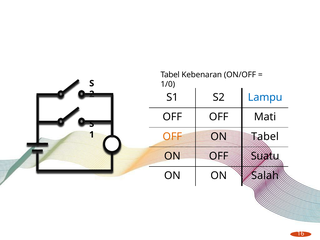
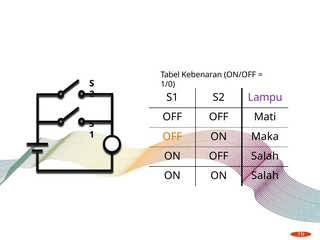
Lampu colour: blue -> purple (265, 97)
ON Tabel: Tabel -> Maka (265, 137)
OFF Suatu: Suatu -> Salah (265, 156)
